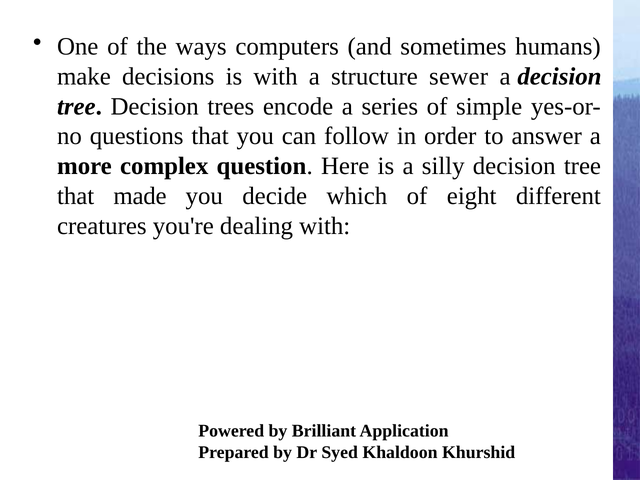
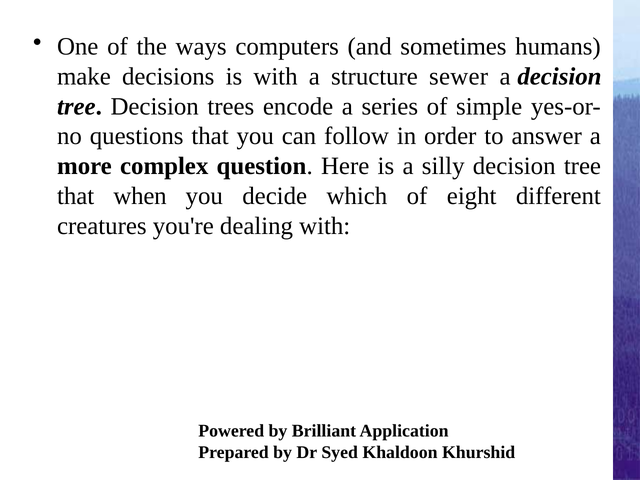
made: made -> when (140, 196)
